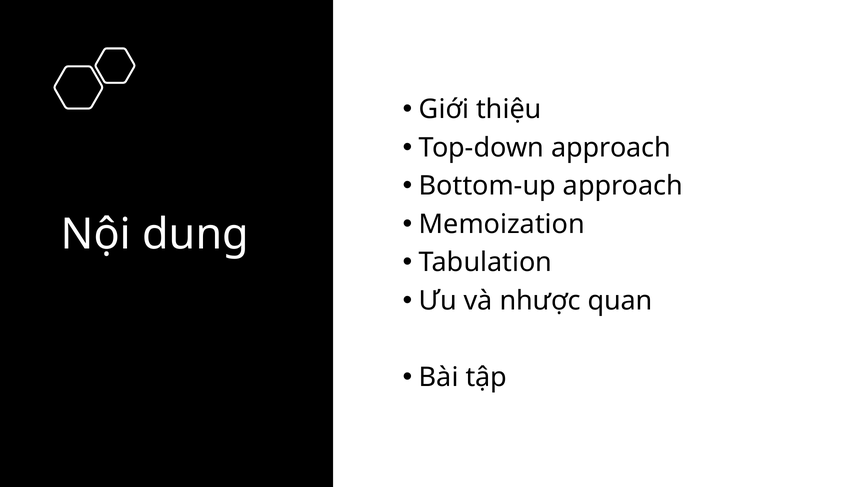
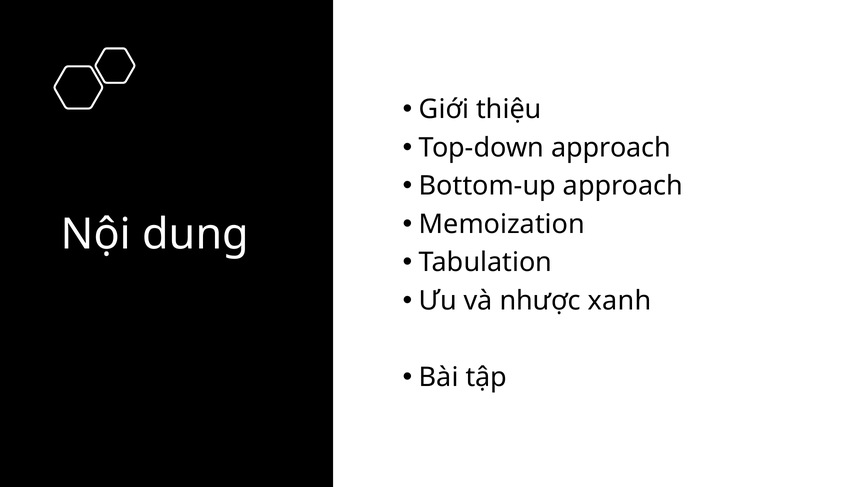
quan: quan -> xanh (620, 300)
